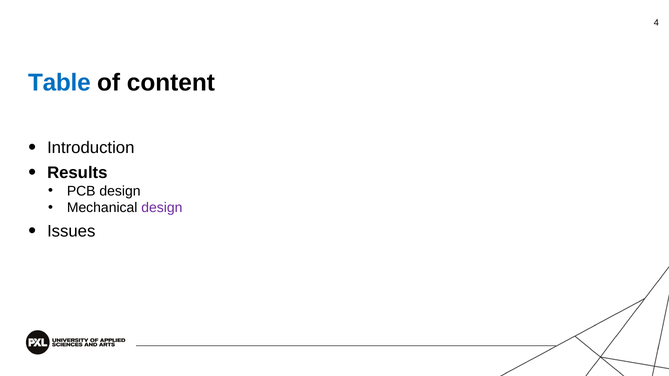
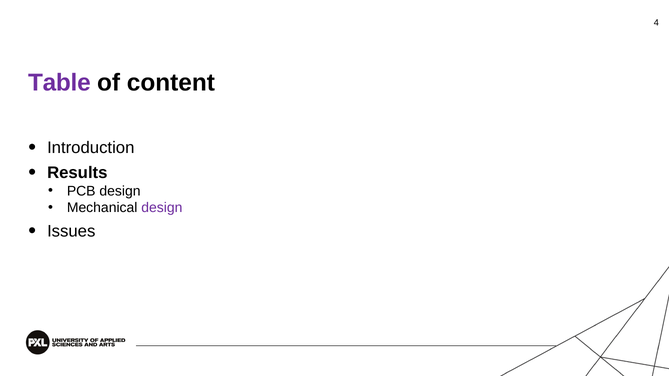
Table colour: blue -> purple (59, 83)
